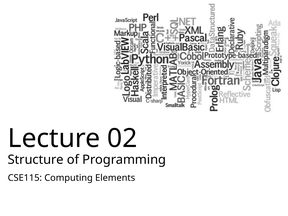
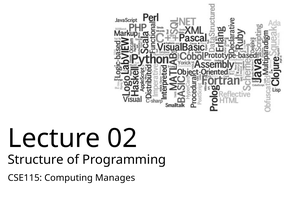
Elements: Elements -> Manages (115, 178)
